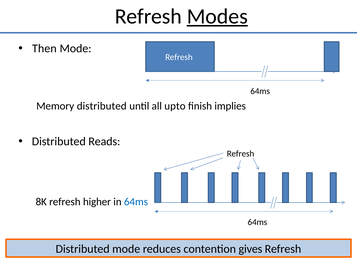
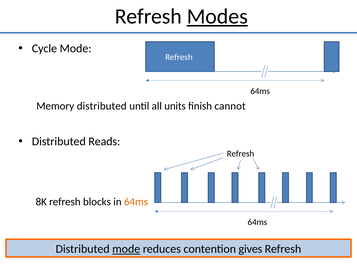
Then: Then -> Cycle (44, 48)
upto: upto -> units (175, 106)
implies: implies -> cannot (230, 106)
higher: higher -> blocks (97, 202)
64ms colour: blue -> orange (136, 202)
mode underline: none -> present (126, 249)
